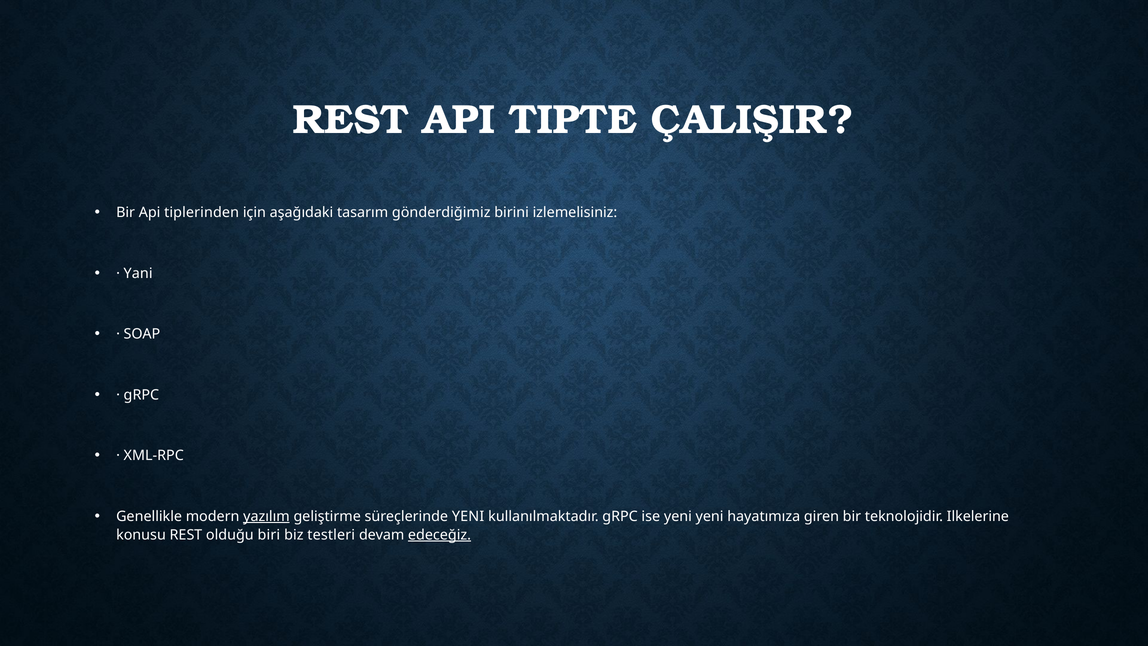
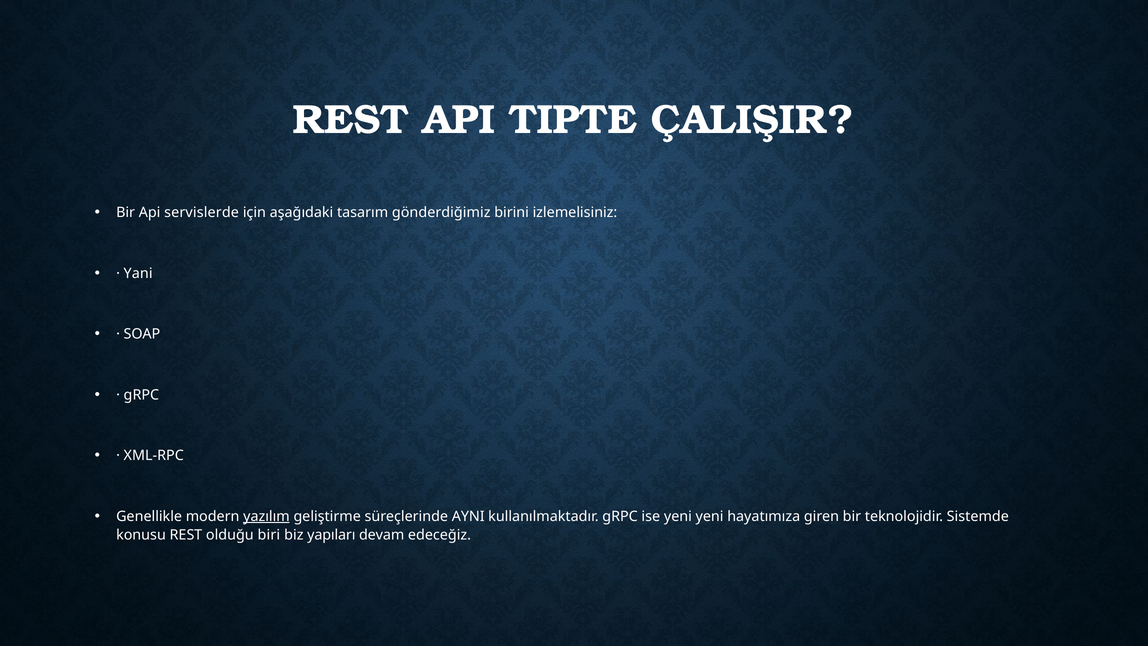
tiplerinden: tiplerinden -> servislerde (202, 213)
süreçlerinde YENI: YENI -> AYNI (468, 516)
Ilkelerine: Ilkelerine -> Sistemde (978, 516)
testleri: testleri -> yapıları (331, 535)
edeceğiz underline: present -> none (440, 535)
